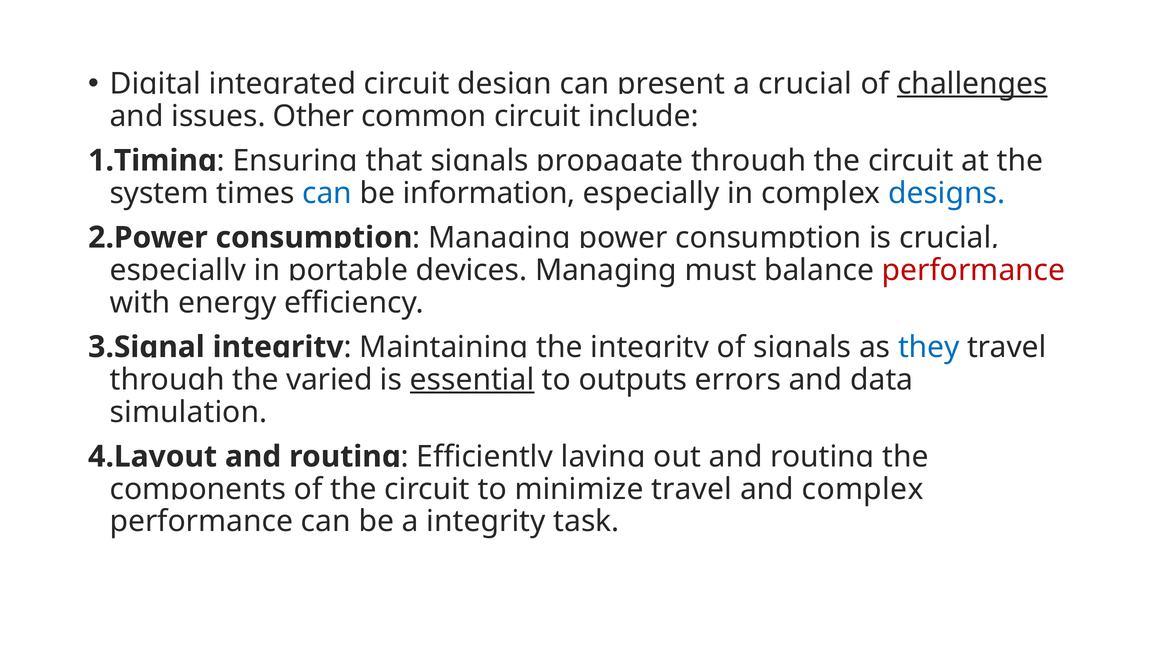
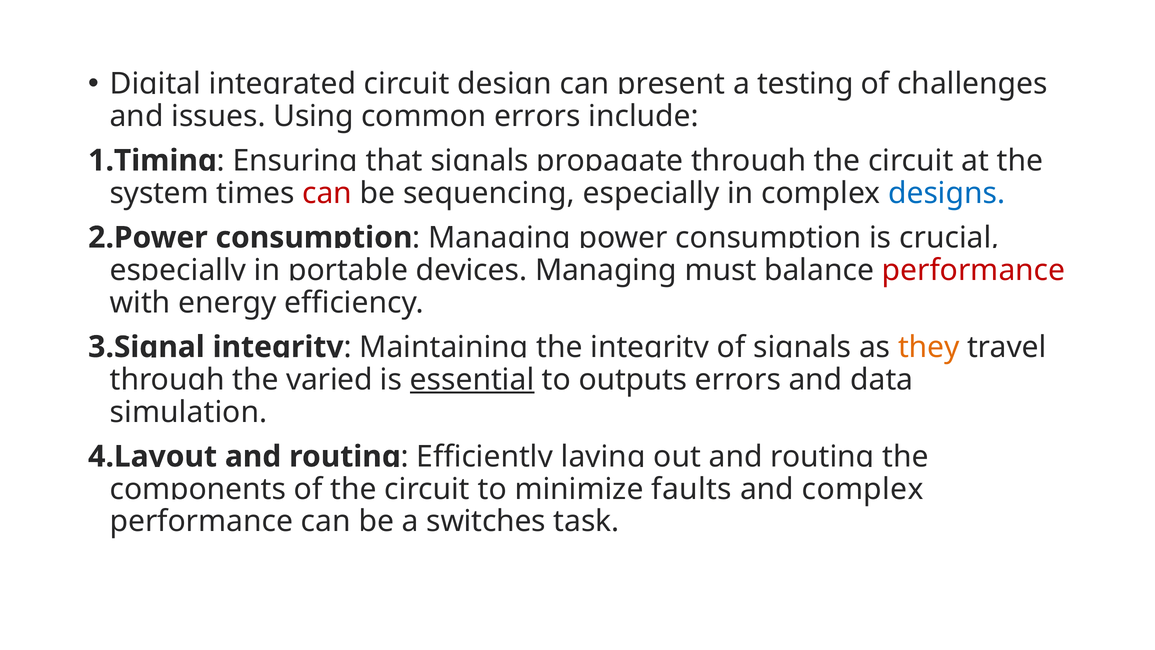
a crucial: crucial -> testing (805, 84)
challenges underline: present -> none (972, 84)
Other: Other -> Using (313, 116)
common circuit: circuit -> errors (537, 116)
can colour: blue -> red (327, 193)
information: information -> sequencing (489, 193)
they colour: blue -> orange (929, 347)
travel: travel -> faults (692, 489)
a integrity: integrity -> switches (486, 521)
